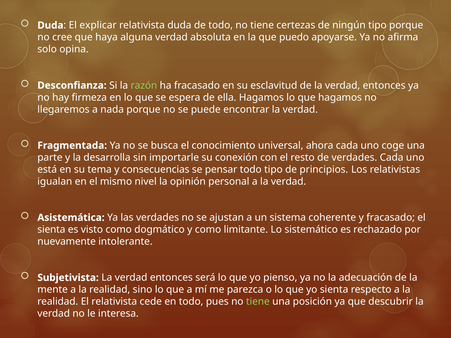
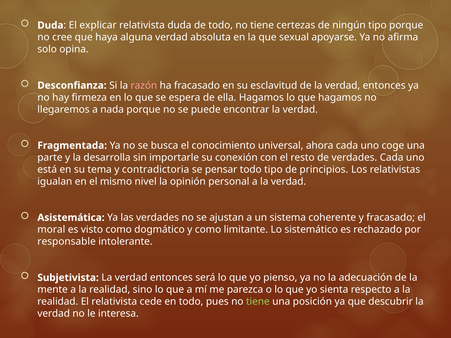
puedo: puedo -> sexual (294, 37)
razón colour: light green -> pink (144, 85)
consecuencias: consecuencias -> contradictoria (156, 170)
sienta: sienta -> moral (51, 230)
nuevamente: nuevamente -> responsable (67, 242)
